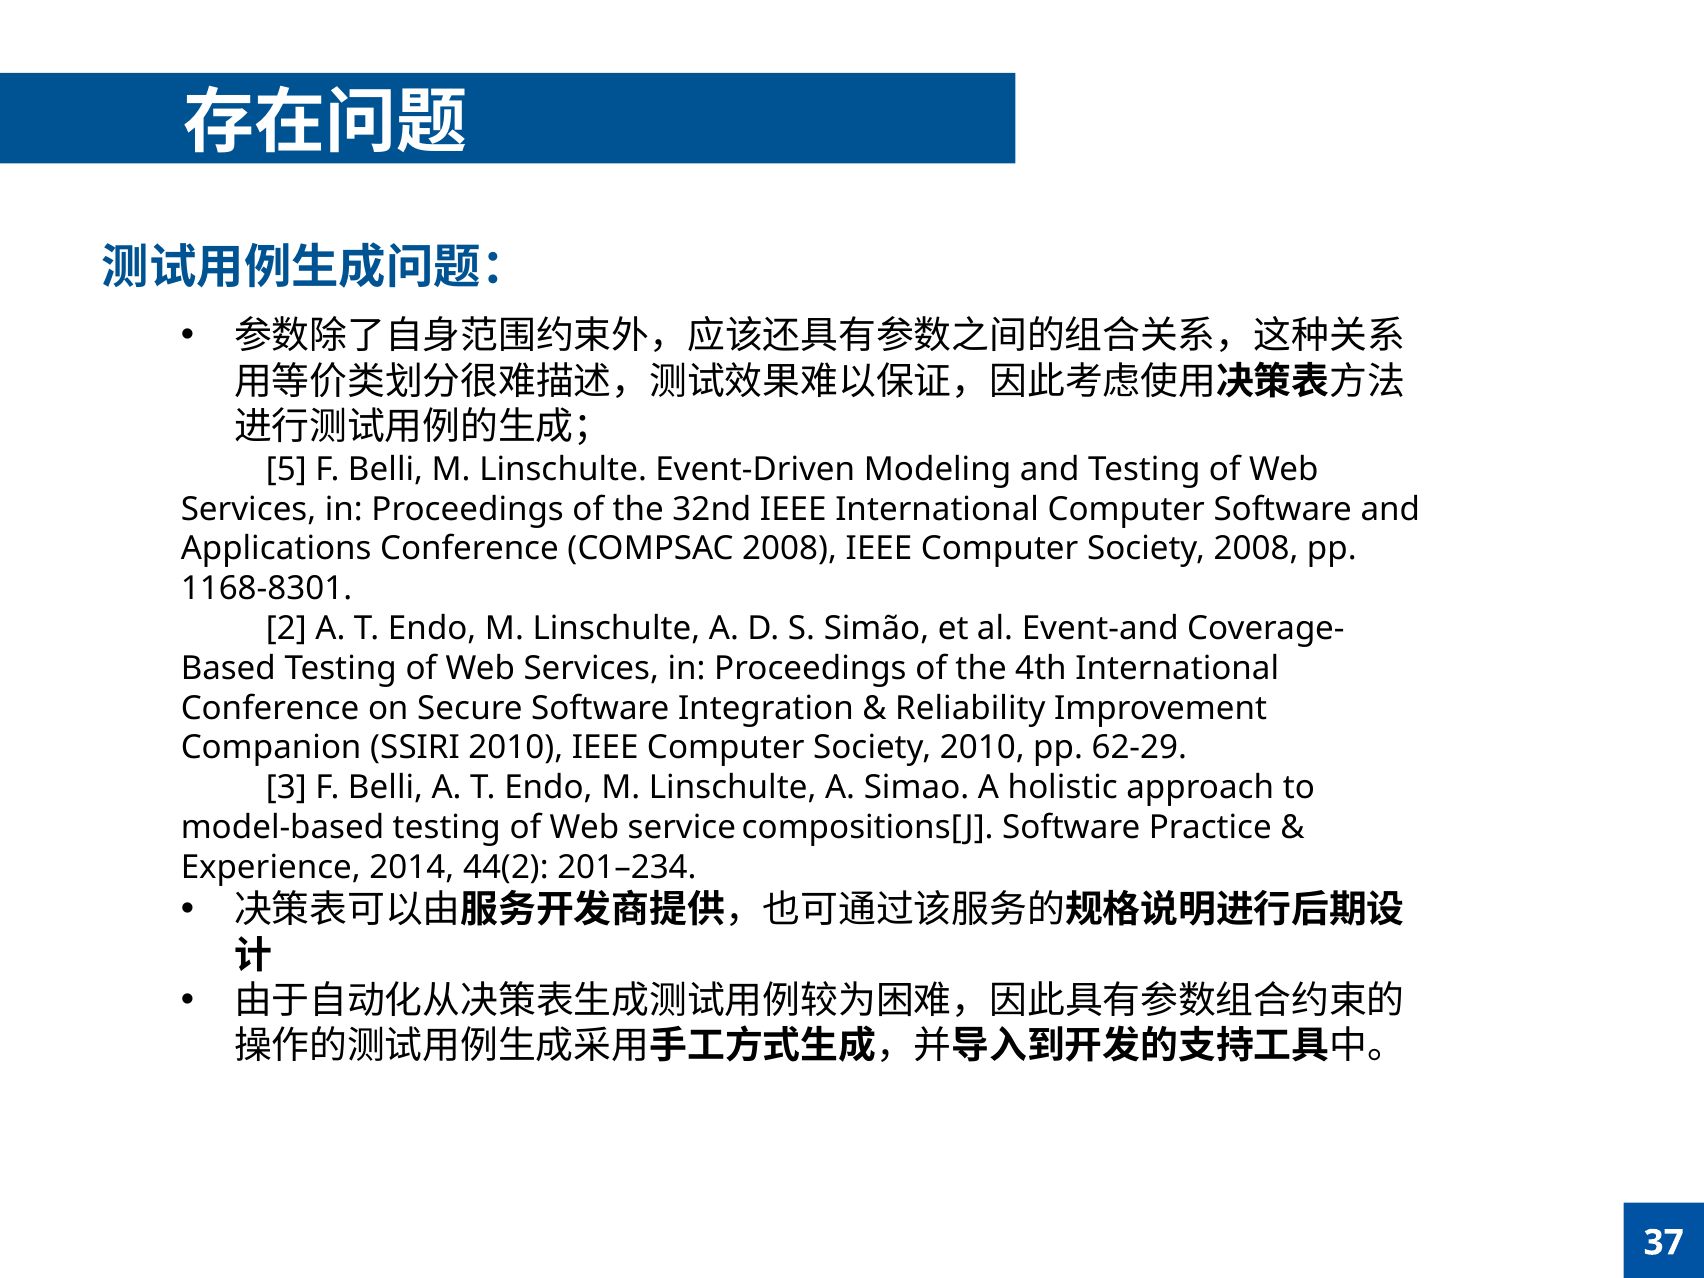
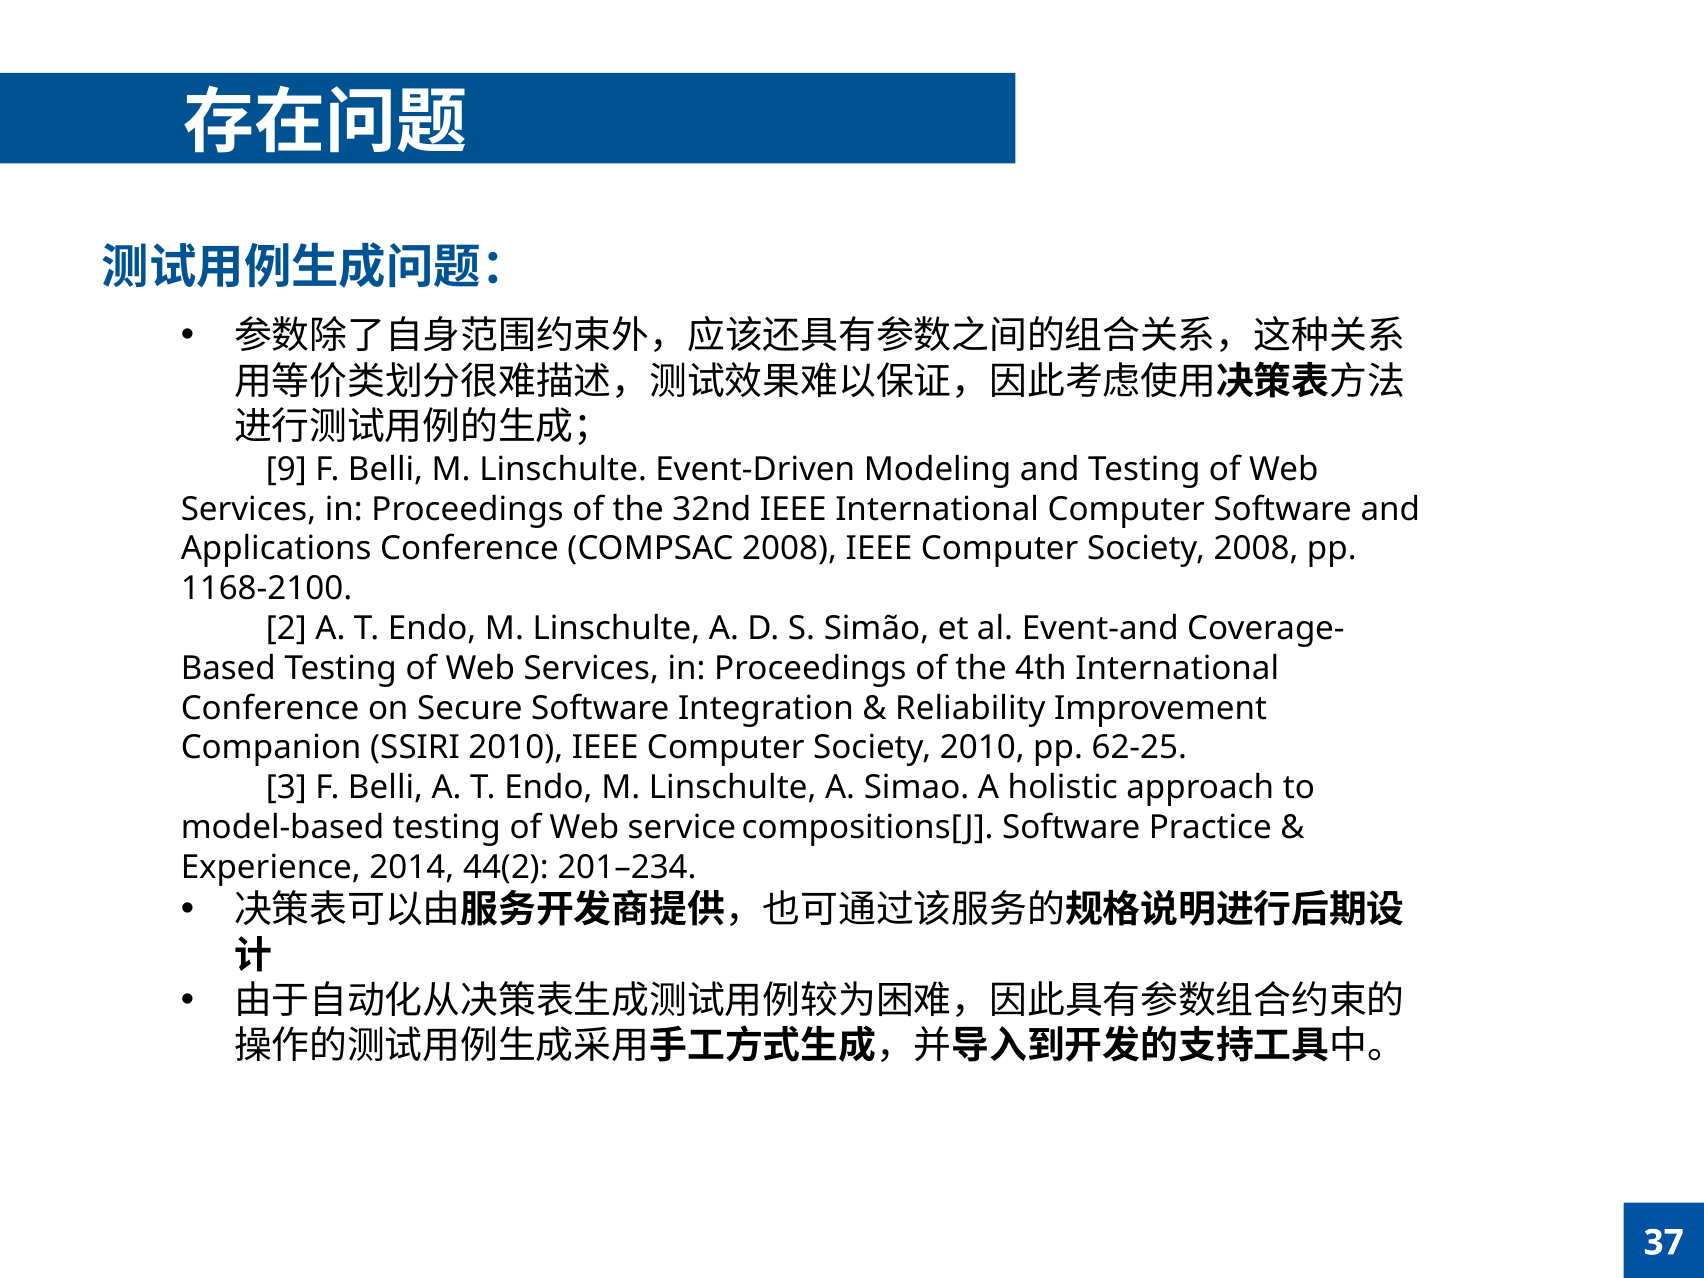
5: 5 -> 9 (286, 469)
1168-8301: 1168-8301 -> 1168-2100 (266, 589)
62-29: 62-29 -> 62-25 (1139, 748)
